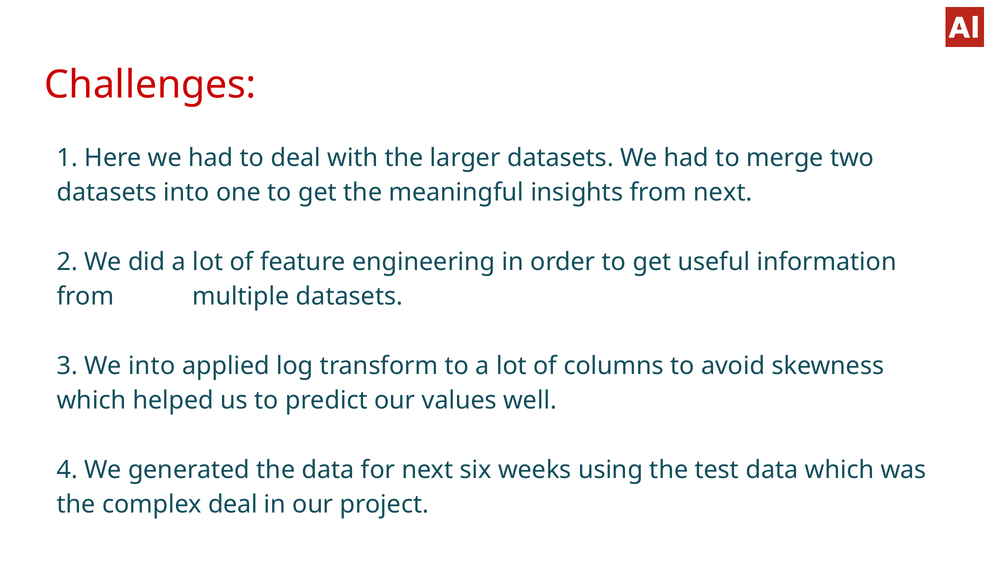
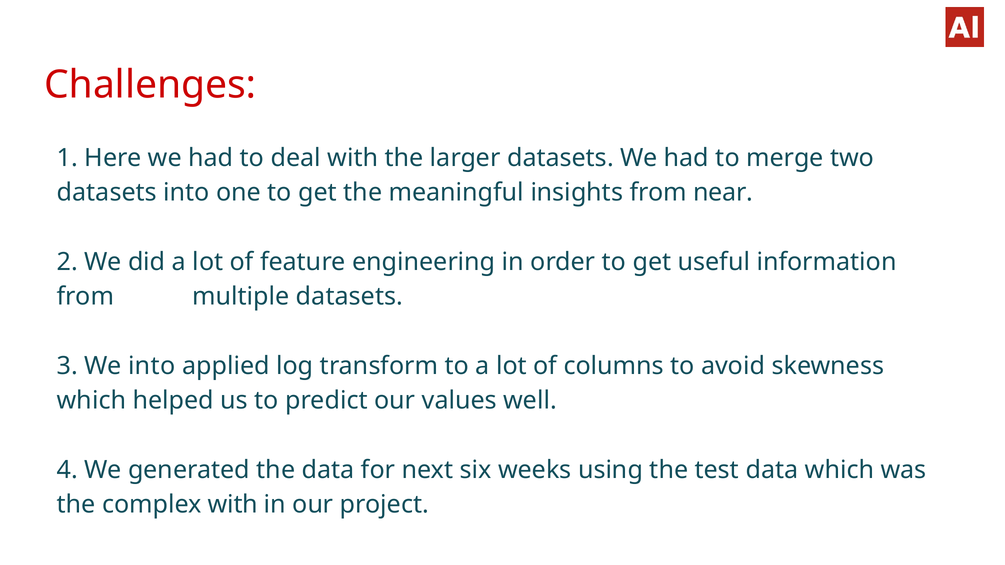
from next: next -> near (723, 193)
complex deal: deal -> with (233, 505)
